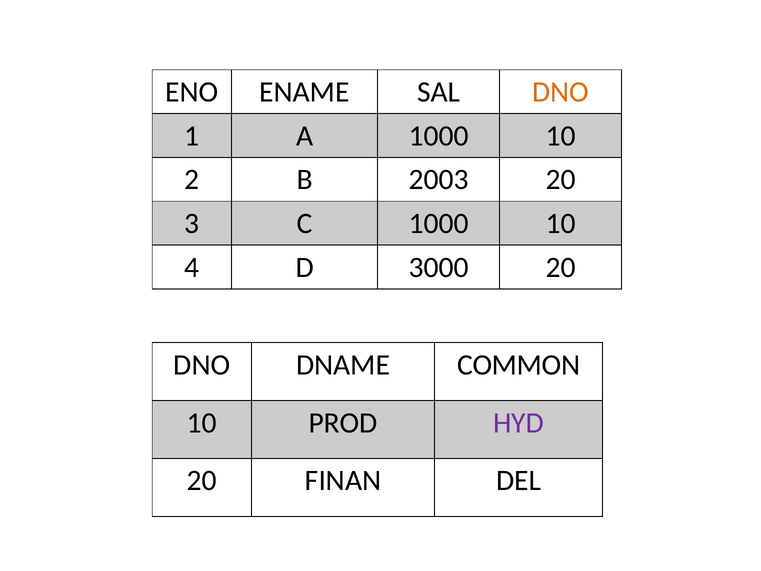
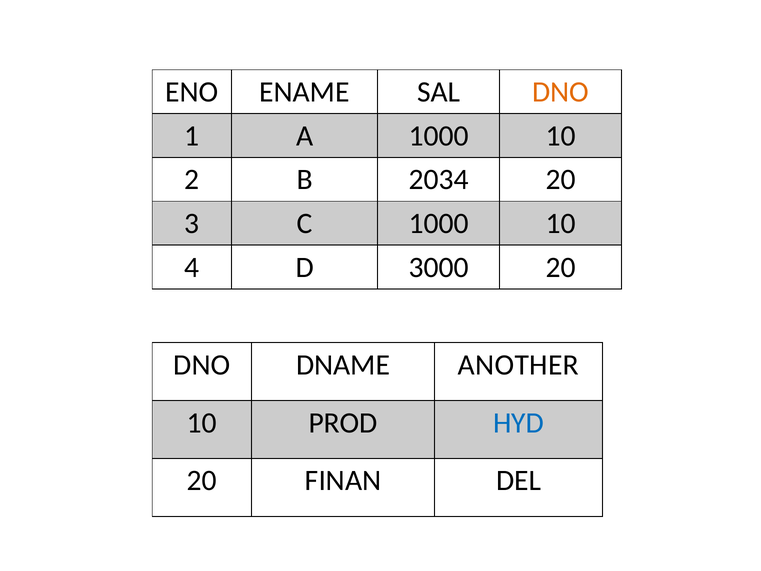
2003: 2003 -> 2034 (439, 180)
COMMON: COMMON -> ANOTHER (518, 365)
HYD colour: purple -> blue (519, 423)
